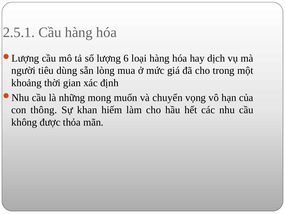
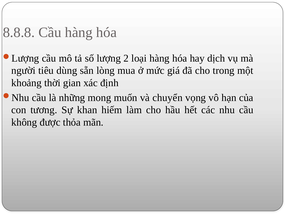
2.5.1: 2.5.1 -> 8.8.8 (19, 32)
6: 6 -> 2 (126, 58)
thông: thông -> tương (44, 110)
